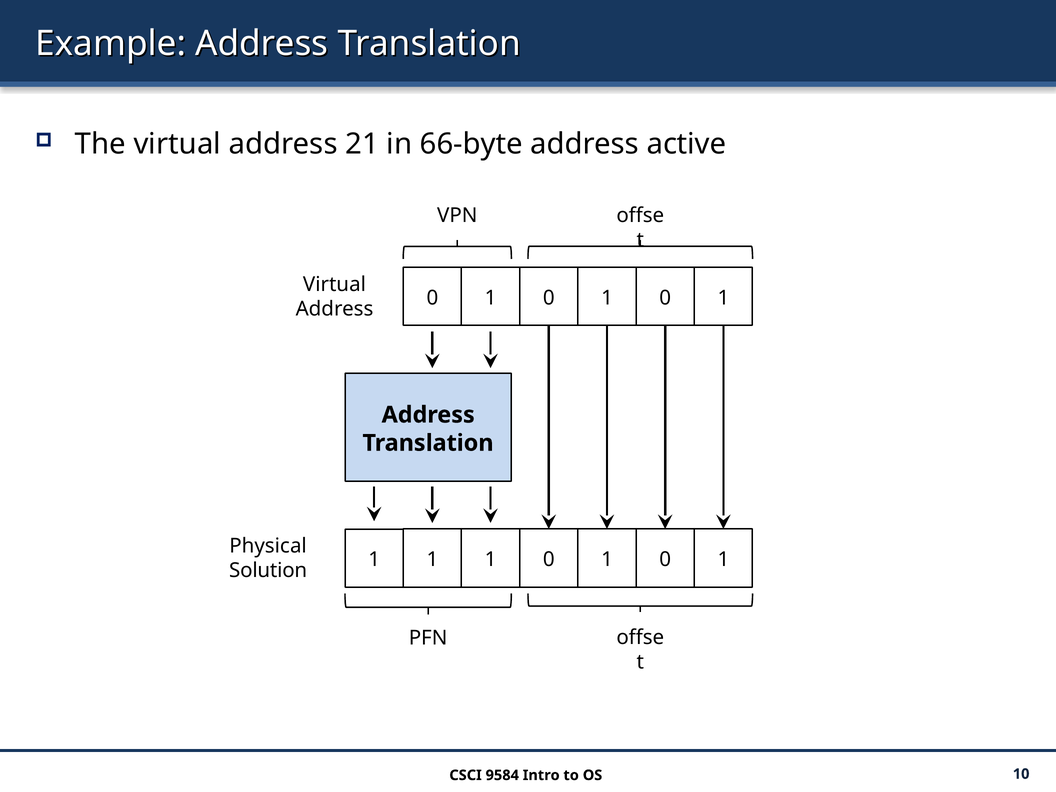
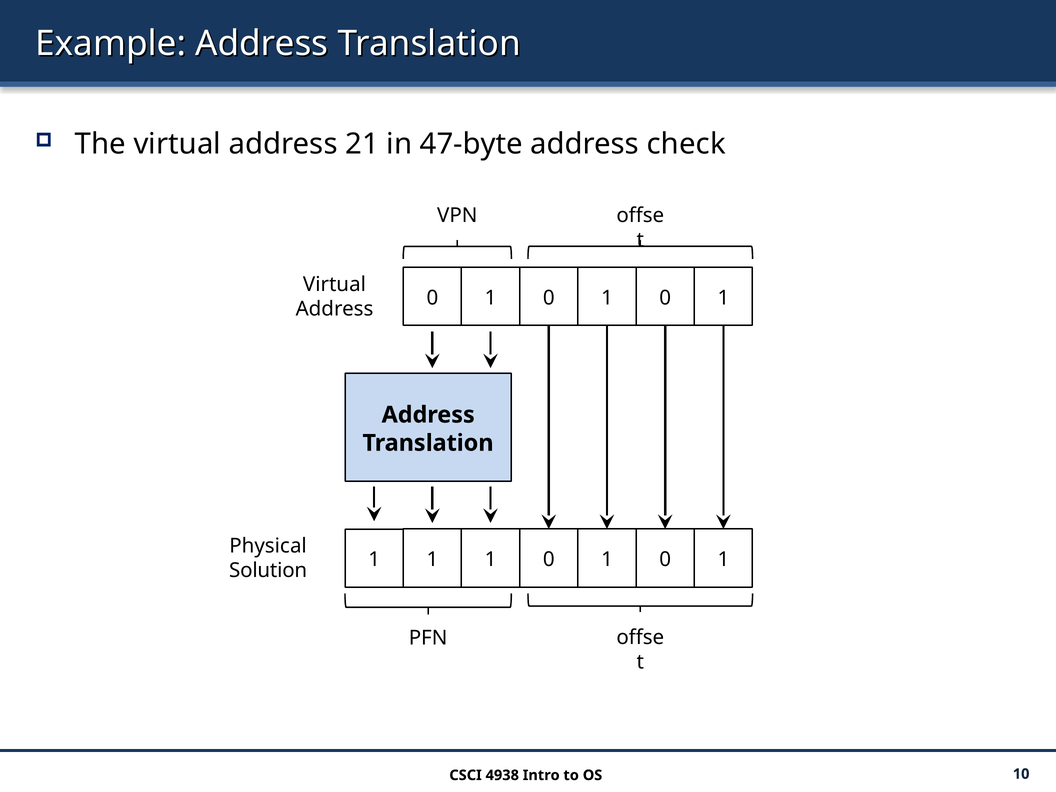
66-byte: 66-byte -> 47-byte (471, 144)
active: active -> check (686, 144)
9584: 9584 -> 4938 (502, 775)
